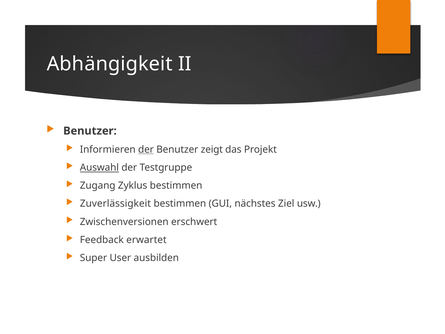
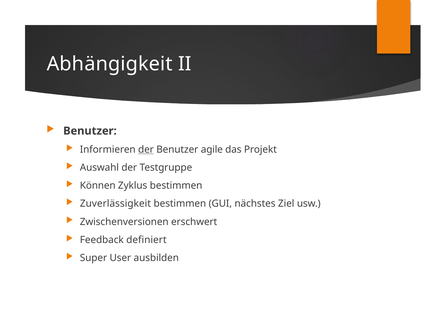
zeigt: zeigt -> agile (212, 149)
Auswahl underline: present -> none (99, 168)
Zugang: Zugang -> Können (98, 186)
erwartet: erwartet -> definiert (146, 240)
